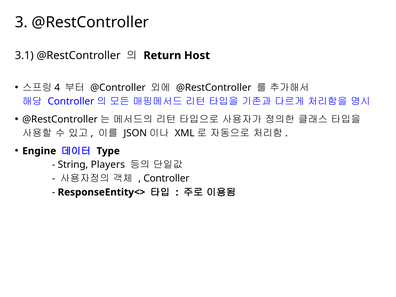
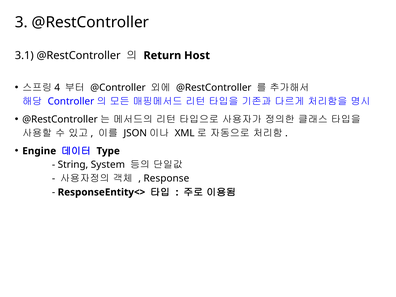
Players: Players -> System (108, 165)
Controller: Controller -> Response (166, 178)
